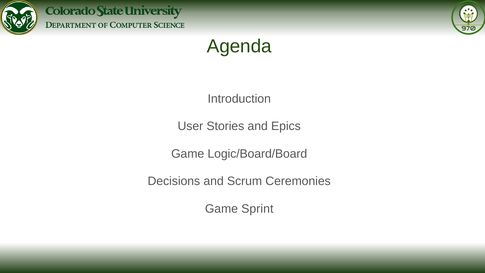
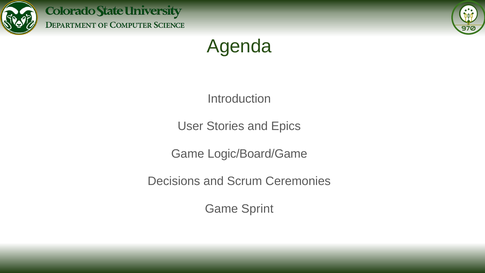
Logic/Board/Board: Logic/Board/Board -> Logic/Board/Game (257, 154)
